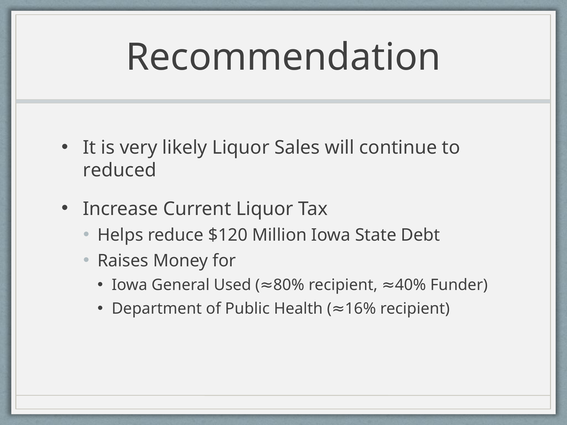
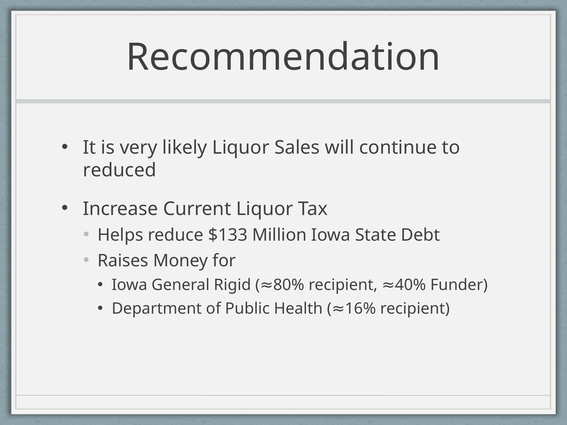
$120: $120 -> $133 (228, 235)
Used: Used -> Rigid (232, 285)
